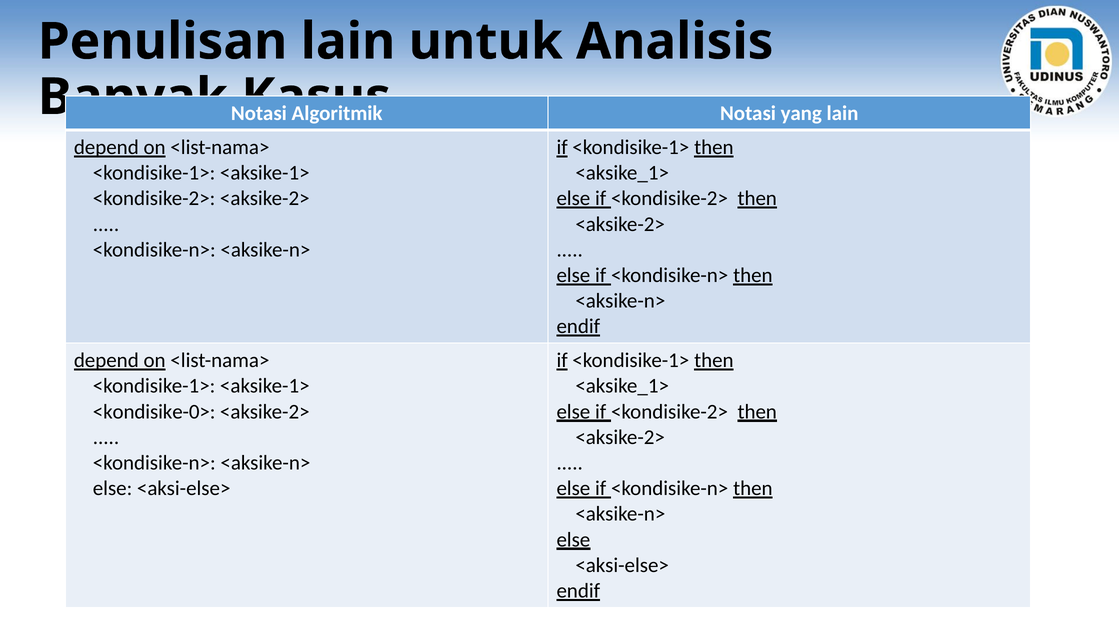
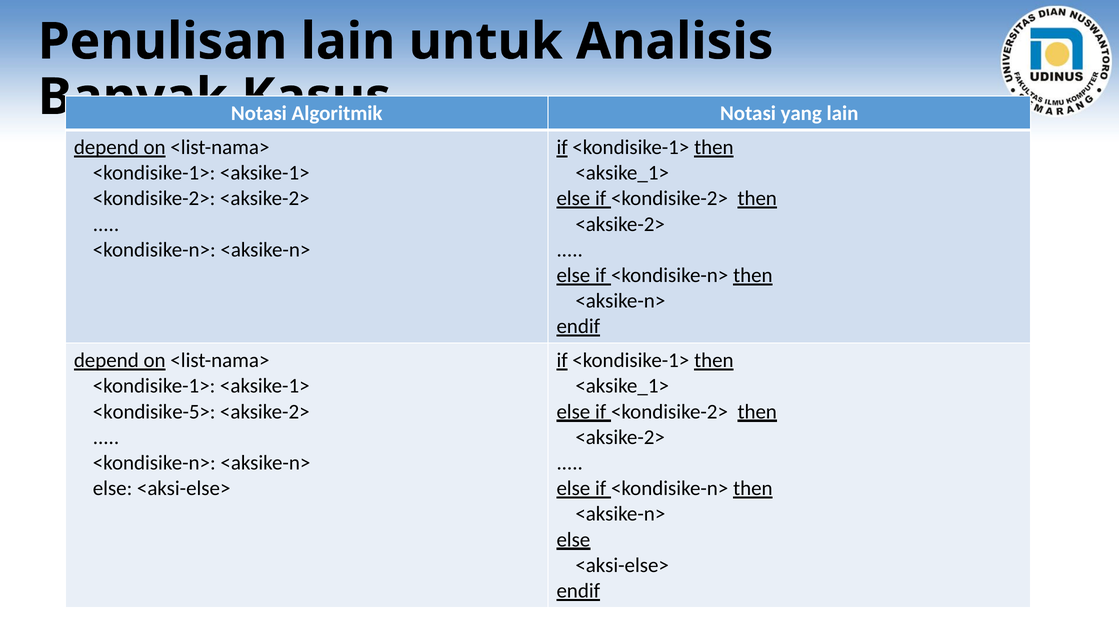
<kondisike-0>: <kondisike-0> -> <kondisike-5> (154, 412)
